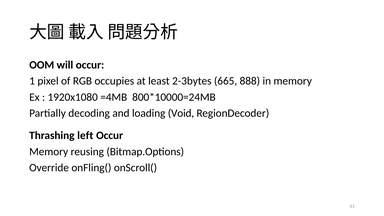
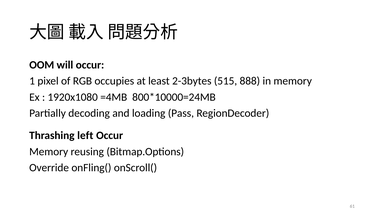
665: 665 -> 515 (226, 81)
Void: Void -> Pass (181, 113)
